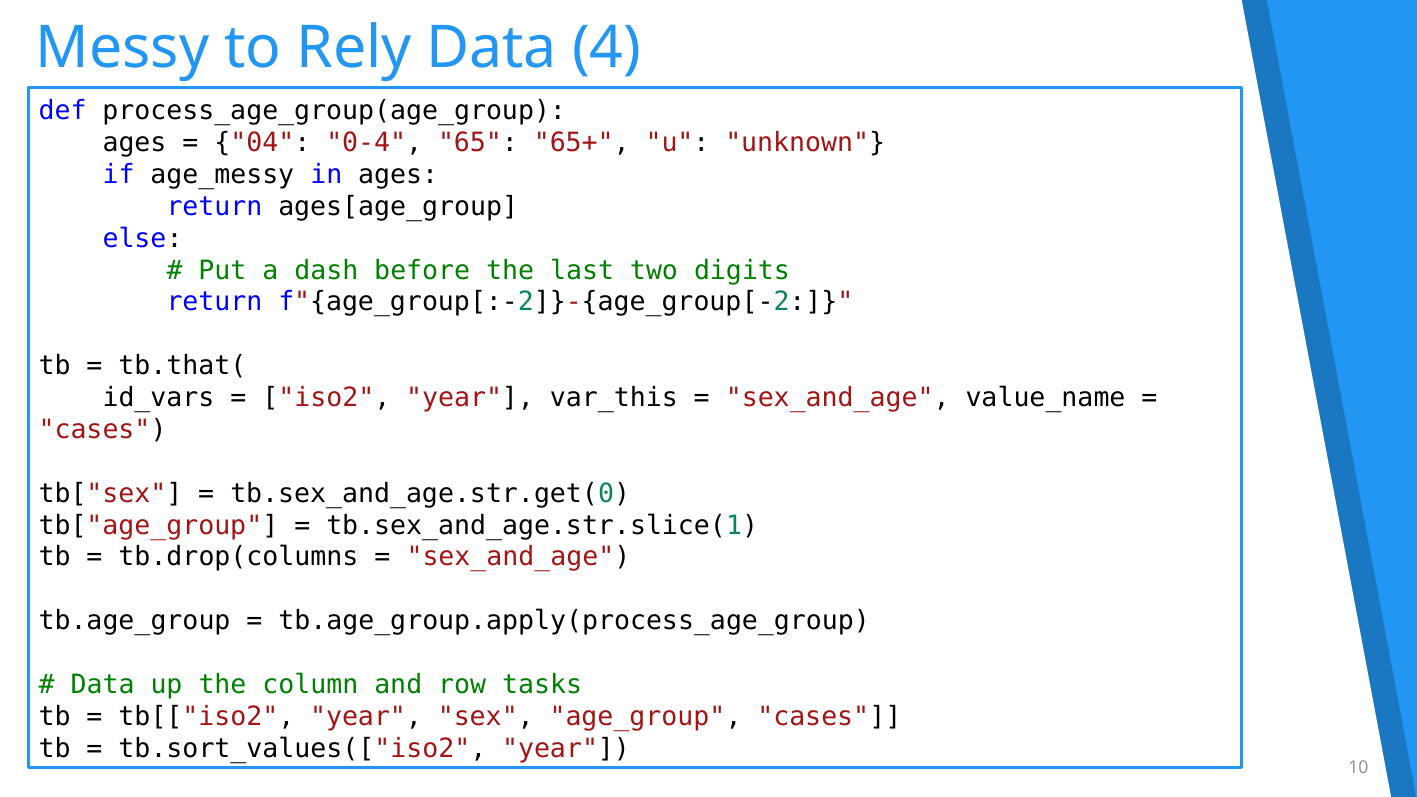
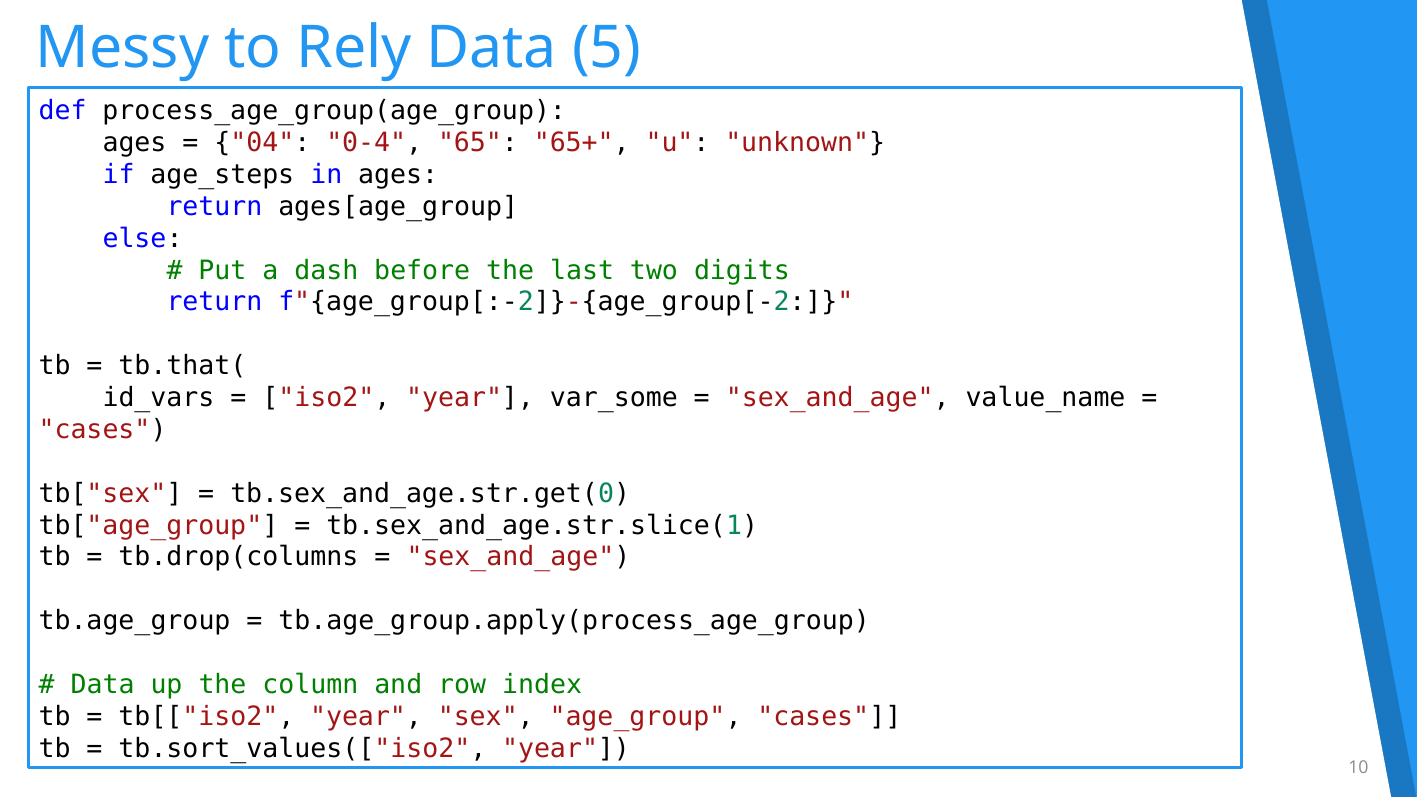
4: 4 -> 5 (607, 48)
age_messy: age_messy -> age_steps (222, 175)
var_this: var_this -> var_some (614, 398)
tasks: tasks -> index (542, 685)
